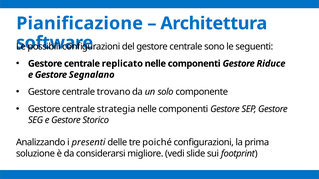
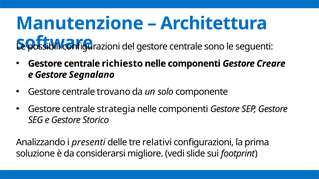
Pianificazione: Pianificazione -> Manutenzione (80, 23)
replicato: replicato -> richiesto (122, 64)
Riduce: Riduce -> Creare (271, 64)
poiché: poiché -> relativi (157, 143)
